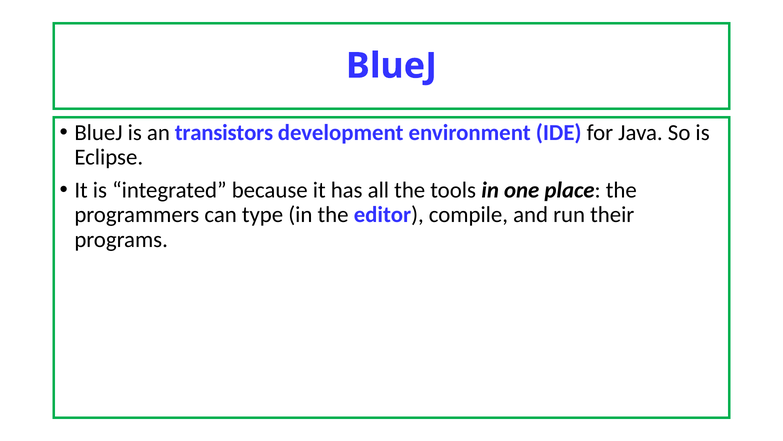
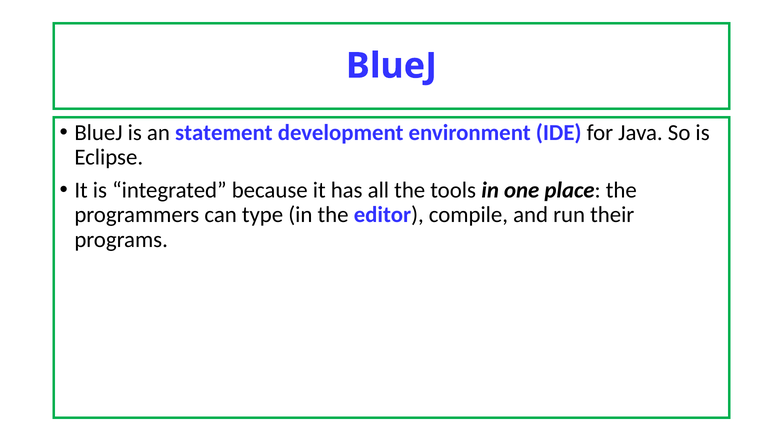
transistors: transistors -> statement (224, 132)
